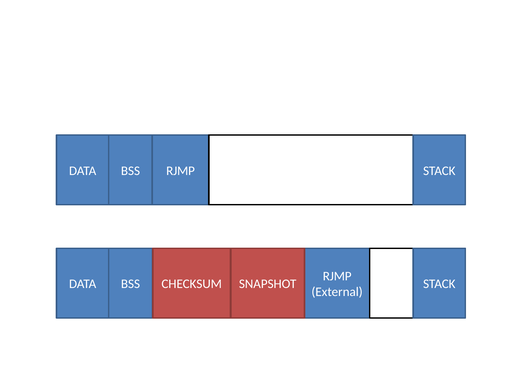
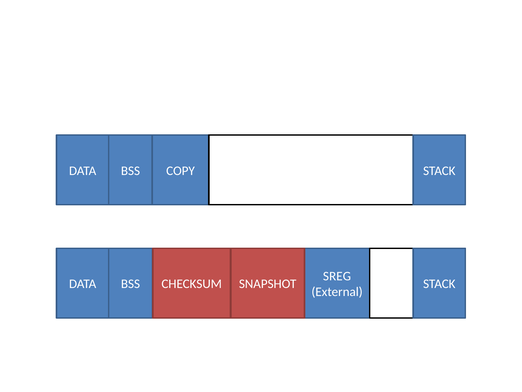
RJMP: RJMP -> COPY (180, 171)
RJMP: RJMP -> SREG (337, 276)
